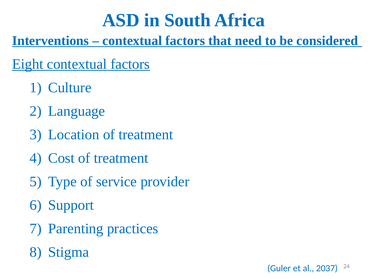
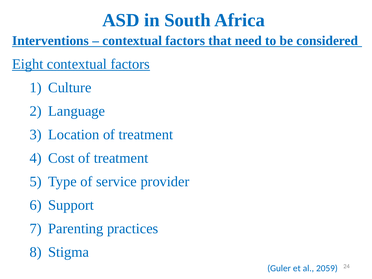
2037: 2037 -> 2059 (327, 268)
